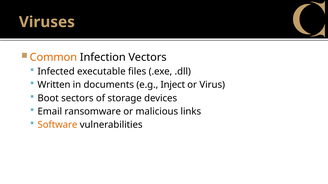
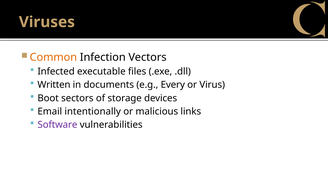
Inject: Inject -> Every (173, 85)
ransomware: ransomware -> intentionally (93, 112)
Software colour: orange -> purple (57, 125)
